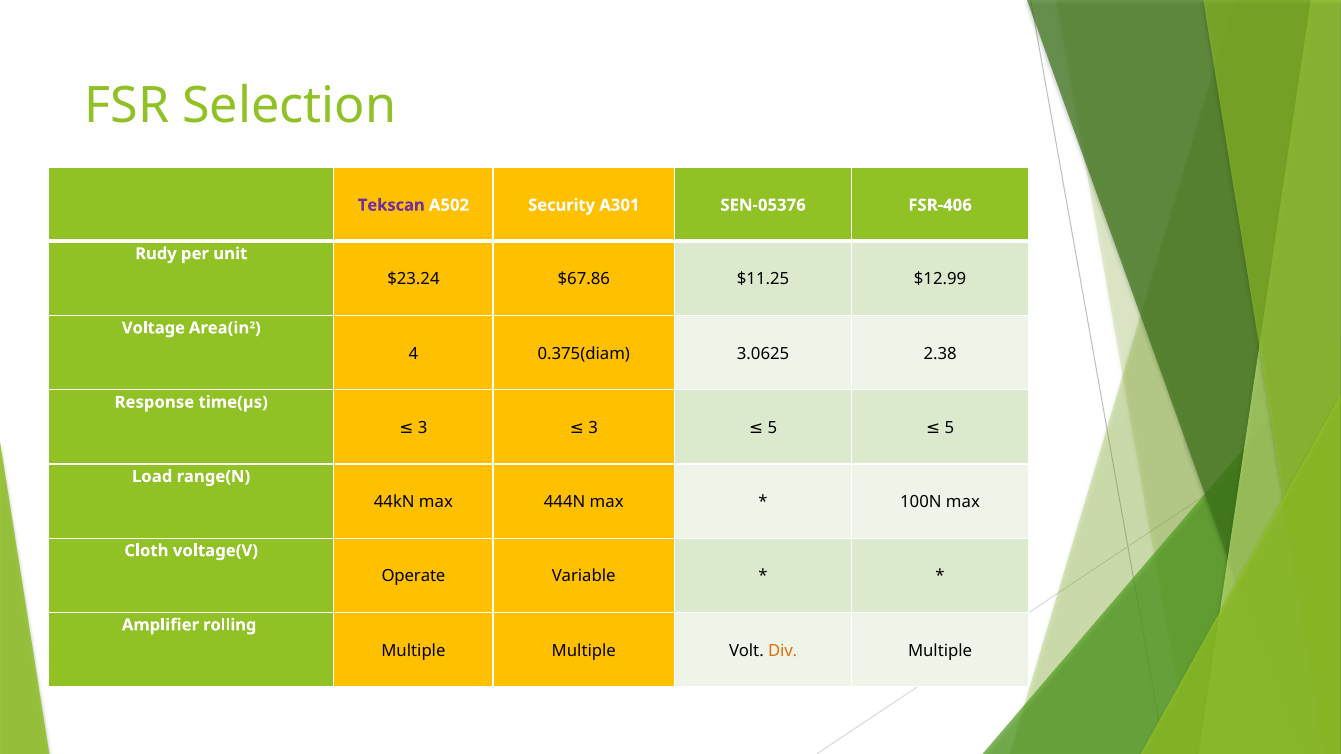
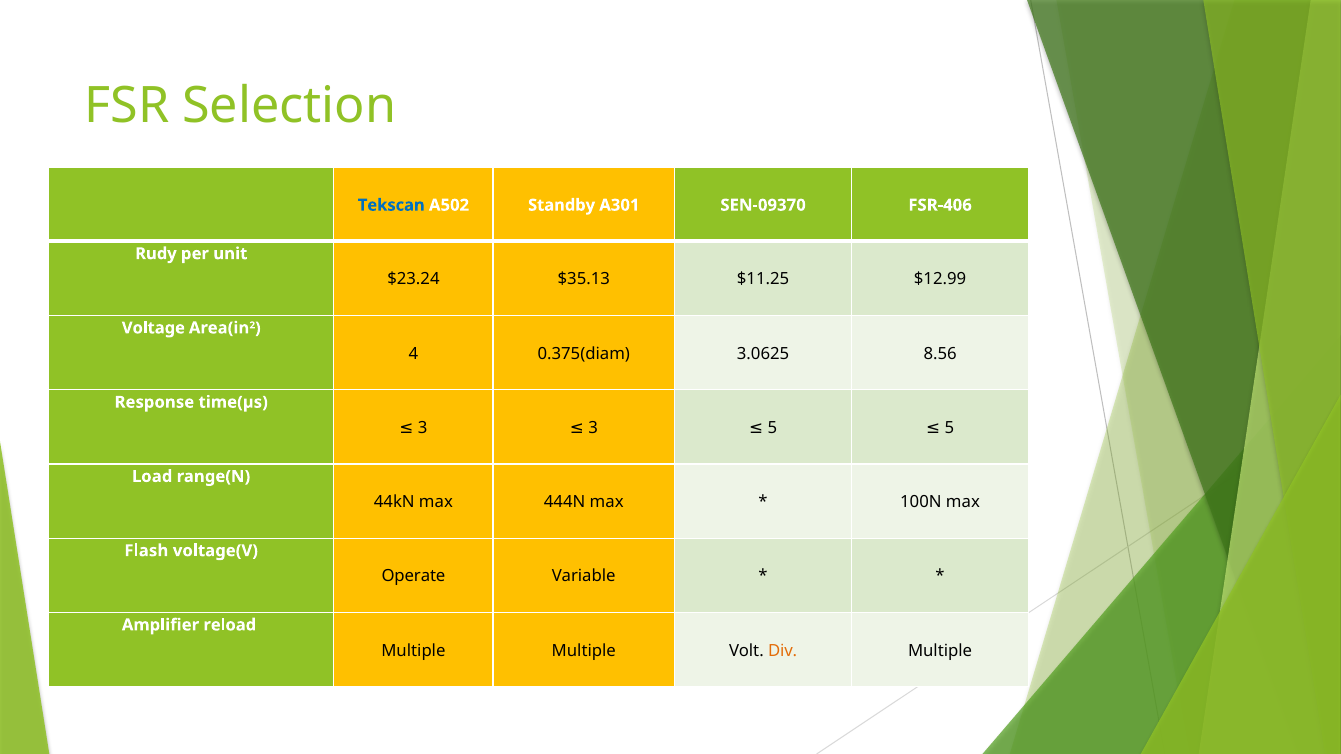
Tekscan colour: purple -> blue (391, 205)
Security: Security -> Standby (562, 205)
SEN-05376: SEN-05376 -> SEN-09370 (763, 205)
$67.86: $67.86 -> $35.13 (584, 280)
2.38: 2.38 -> 8.56 (940, 354)
Cloth: Cloth -> Flash (146, 551)
rolling: rolling -> reload (230, 625)
